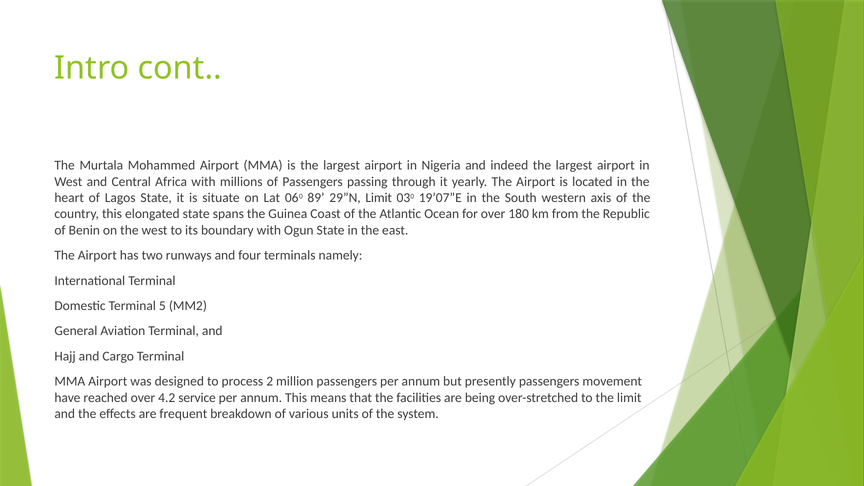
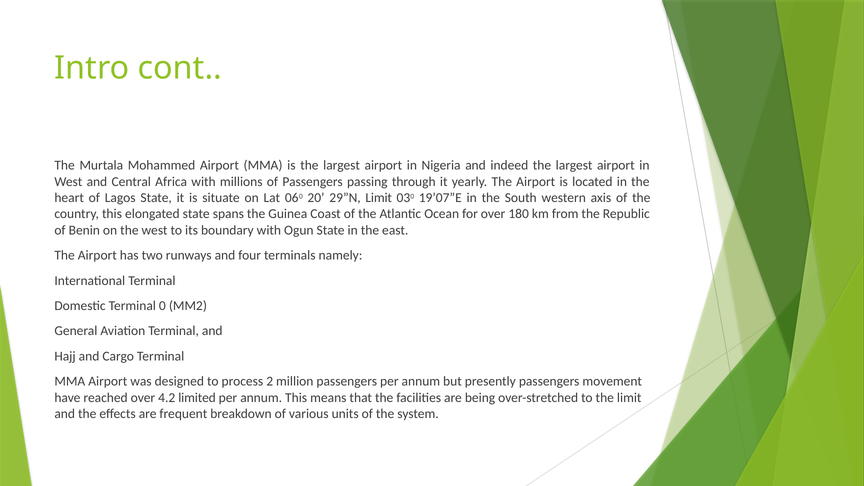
89: 89 -> 20 (316, 198)
5: 5 -> 0 (162, 306)
service: service -> limited (197, 398)
